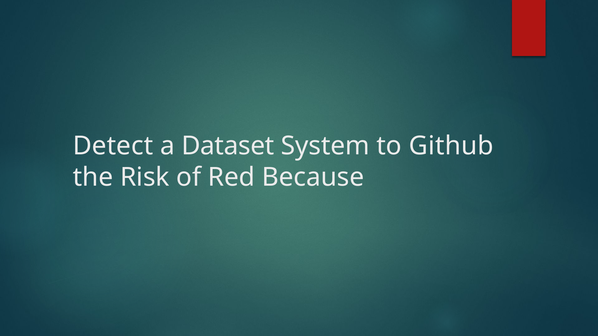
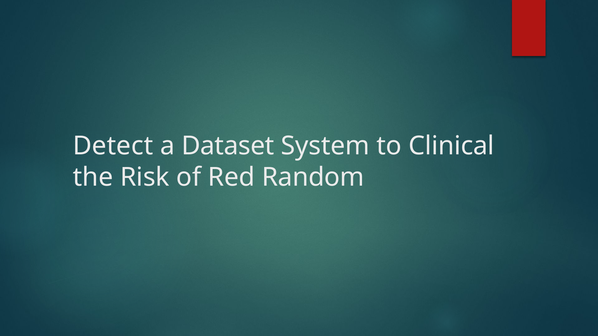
Github: Github -> Clinical (451, 146)
Because: Because -> Random (313, 178)
